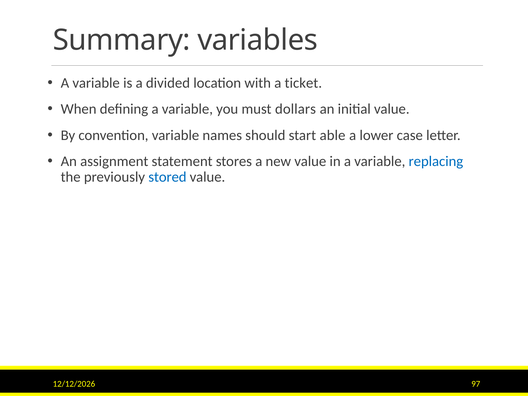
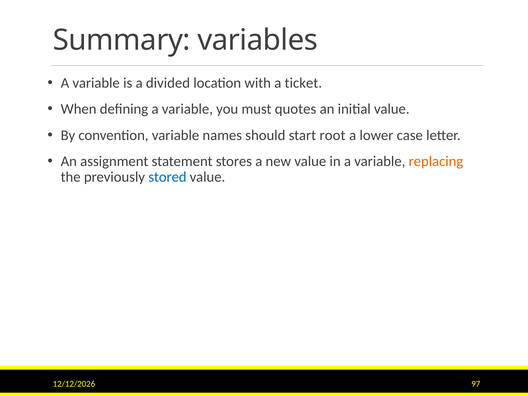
dollars: dollars -> quotes (296, 109)
able: able -> root (333, 135)
replacing colour: blue -> orange (436, 161)
